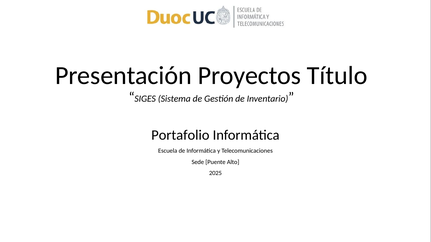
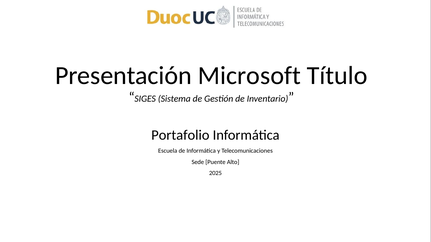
Proyectos: Proyectos -> Microsoft (249, 76)
